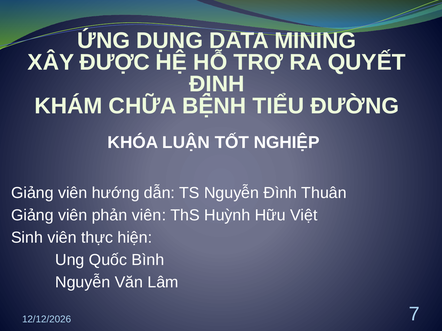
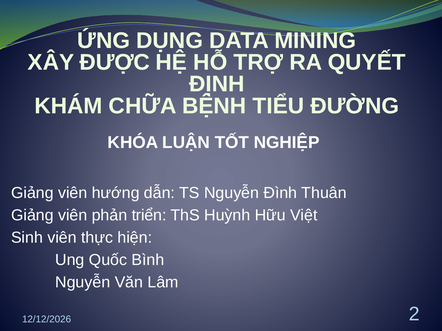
phản viên: viên -> triển (149, 216)
7: 7 -> 2 (414, 314)
